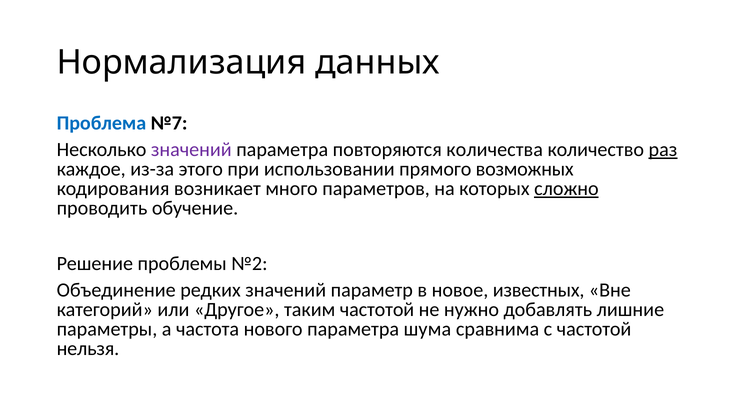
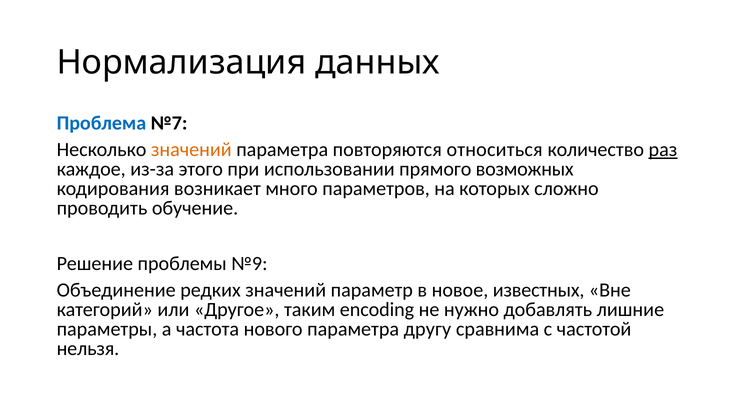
значений colour: purple -> orange (191, 150)
количества: количества -> относиться (495, 150)
сложно underline: present -> none (566, 189)
№2: №2 -> №9 (249, 263)
таким частотой: частотой -> encoding (377, 309)
шума: шума -> другу (427, 329)
